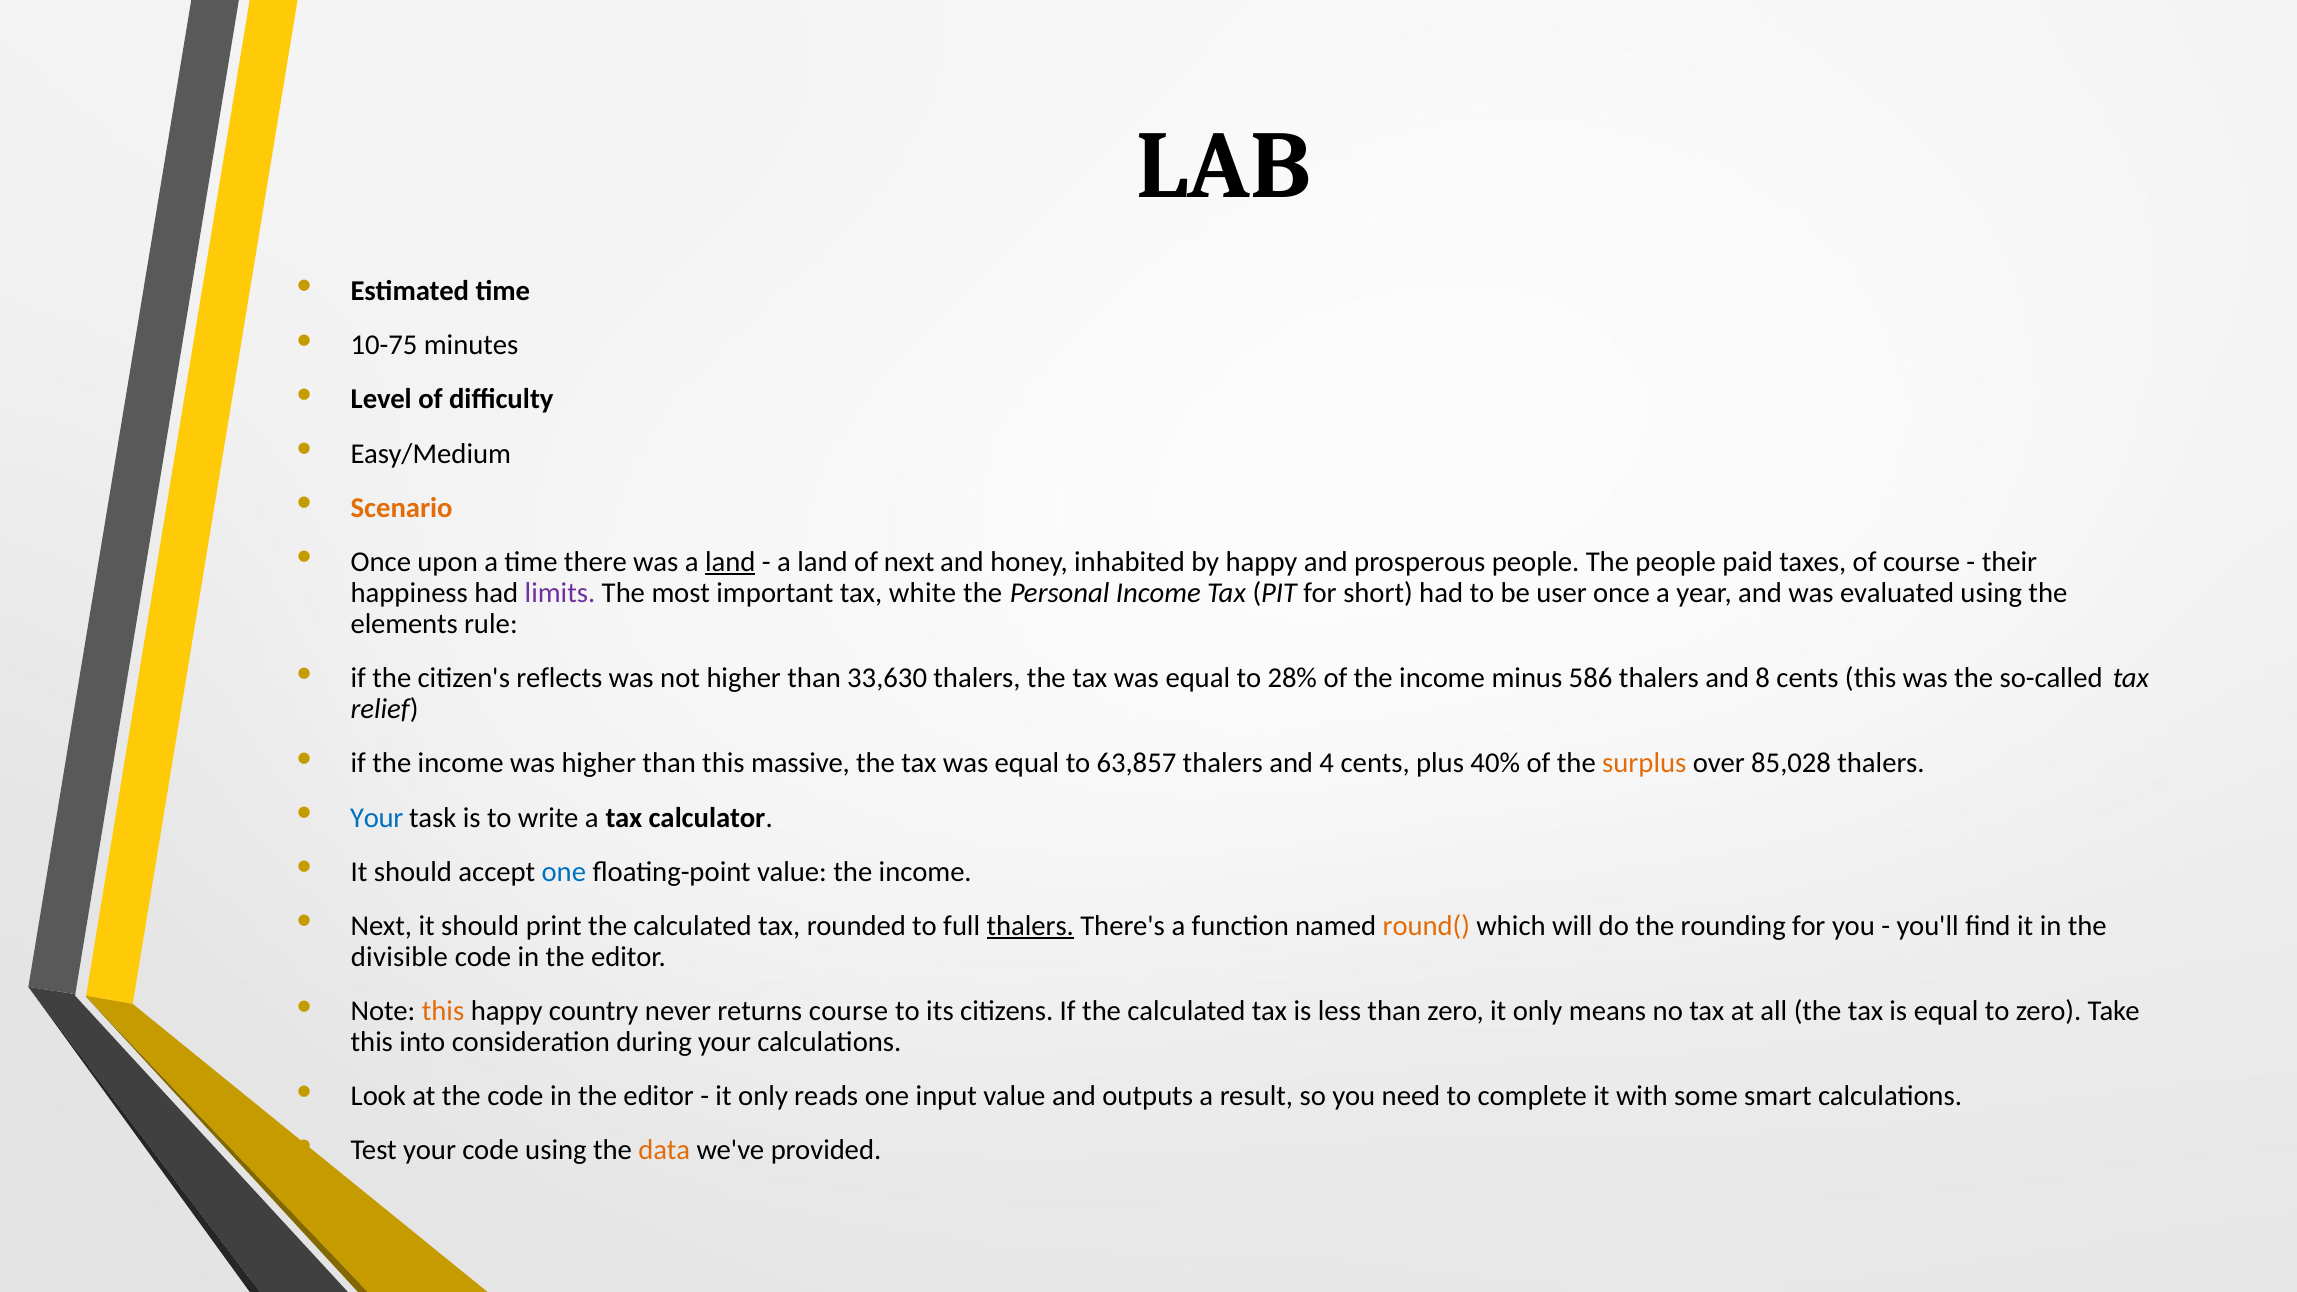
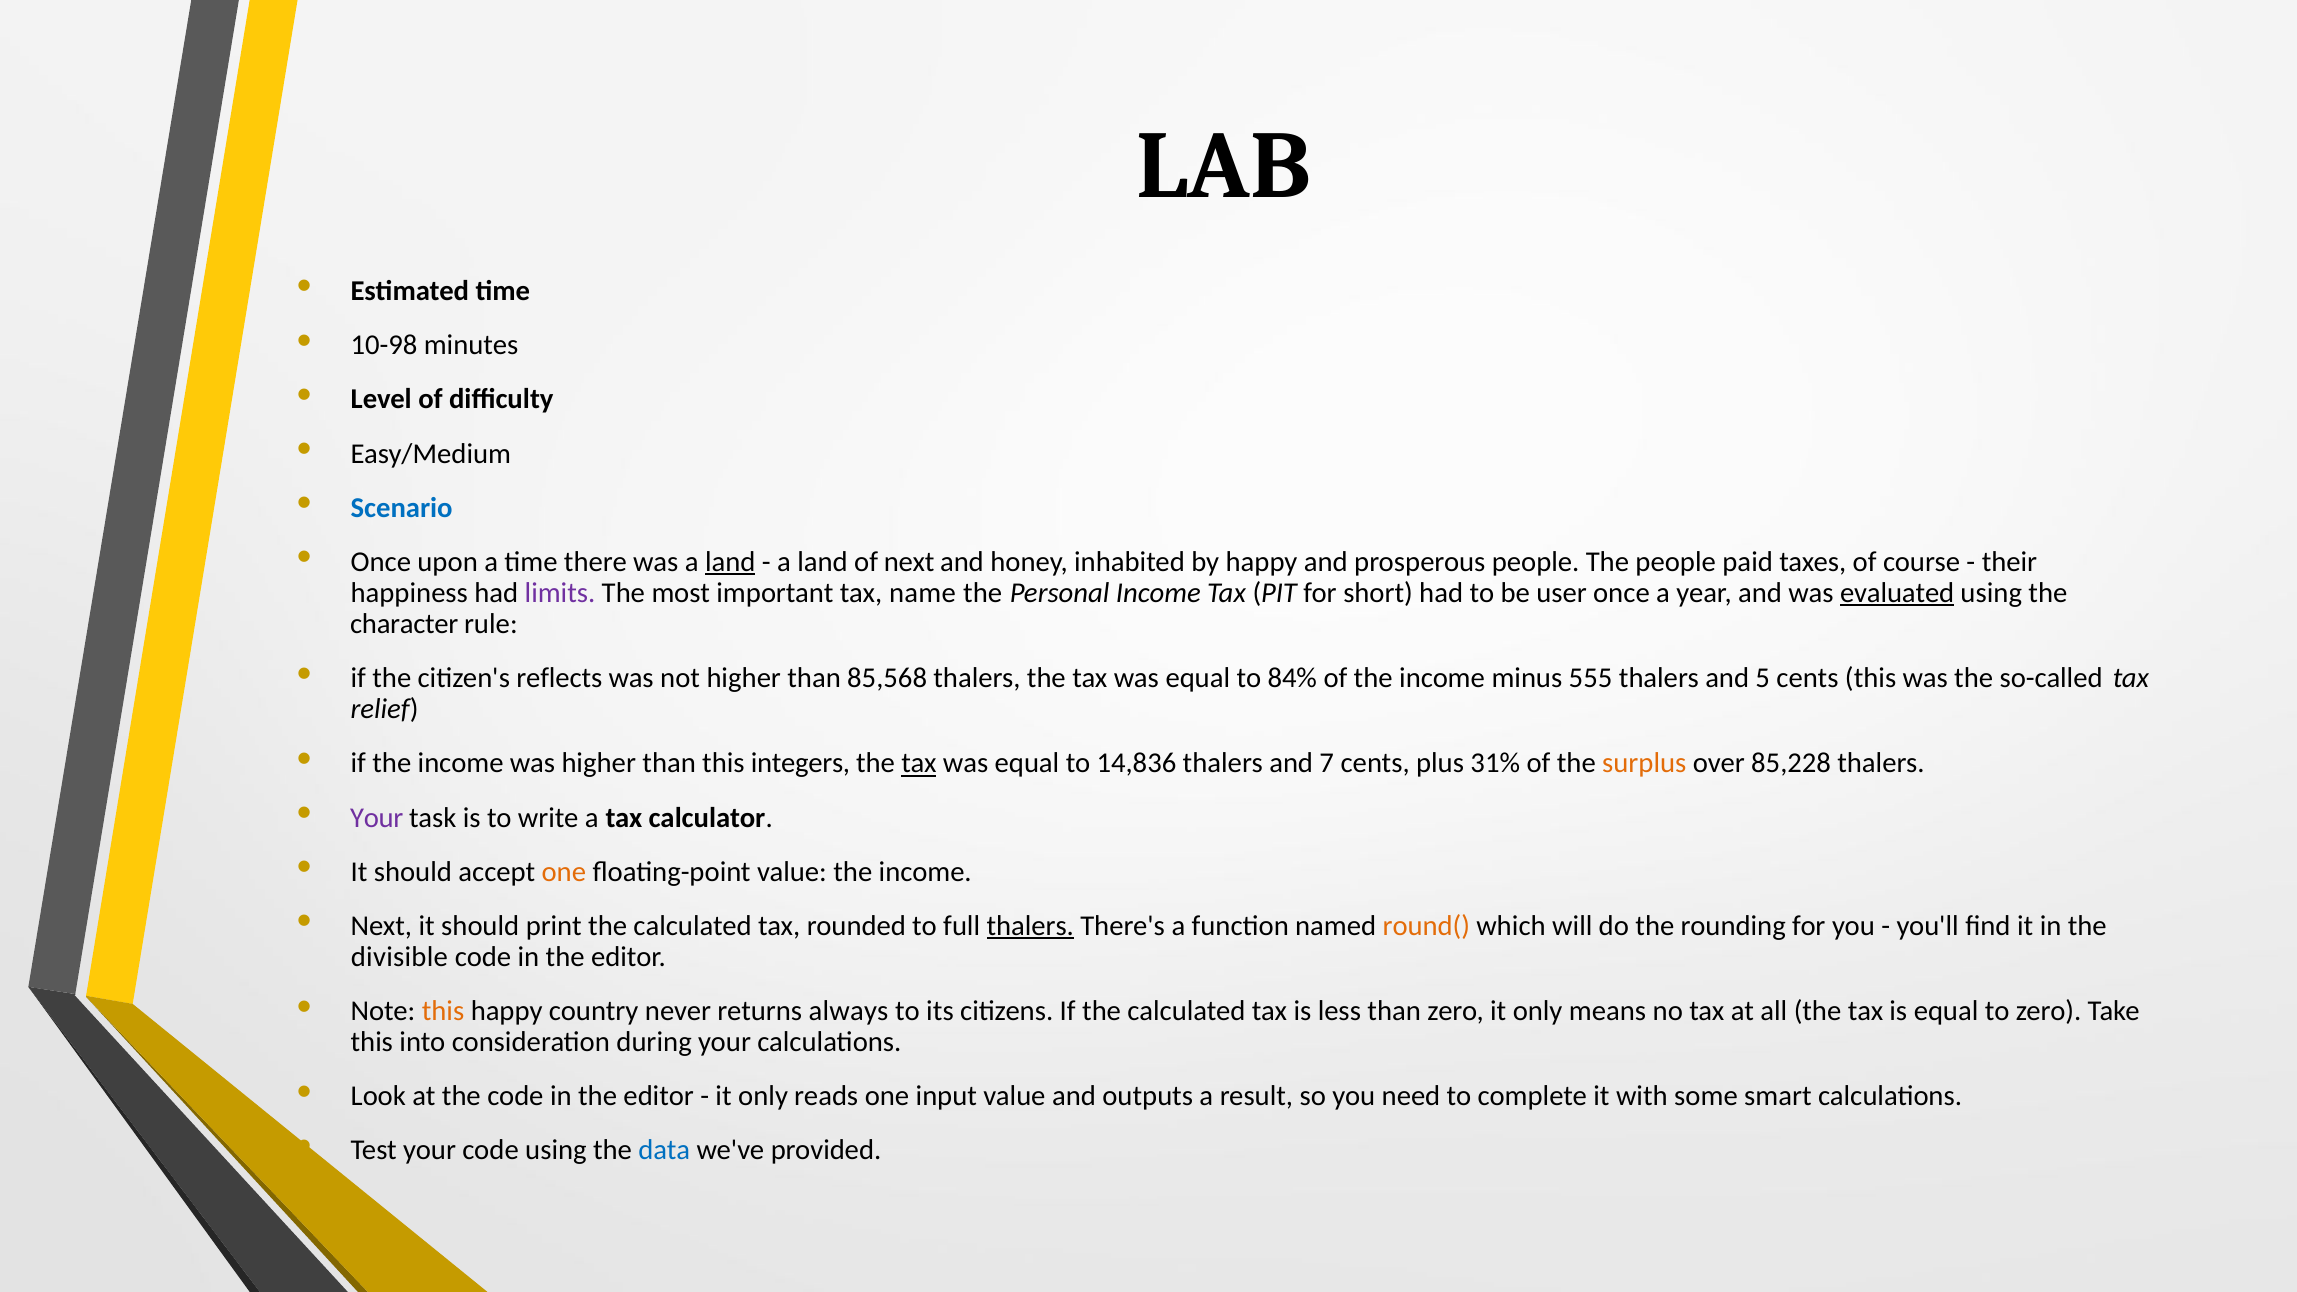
10-75: 10-75 -> 10-98 (384, 345)
Scenario colour: orange -> blue (402, 508)
white: white -> name (923, 593)
evaluated underline: none -> present (1897, 593)
elements: elements -> character (404, 624)
33,630: 33,630 -> 85,568 (887, 678)
28%: 28% -> 84% (1292, 678)
586: 586 -> 555 (1591, 678)
8: 8 -> 5 (1763, 678)
massive: massive -> integers (801, 763)
tax underline: none -> present (919, 763)
63,857: 63,857 -> 14,836 (1136, 763)
4: 4 -> 7 (1327, 763)
40%: 40% -> 31% (1495, 763)
85,028: 85,028 -> 85,228 (1791, 763)
Your colour: blue -> purple (377, 818)
one colour: blue -> orange (564, 872)
returns course: course -> always (849, 1011)
data colour: orange -> blue (664, 1151)
